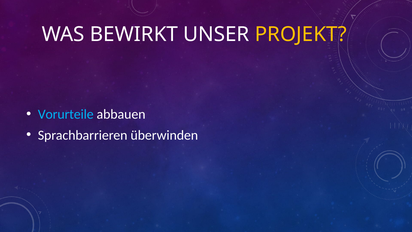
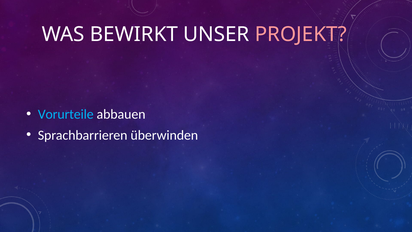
PROJEKT colour: yellow -> pink (301, 34)
